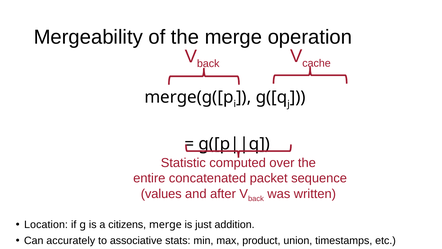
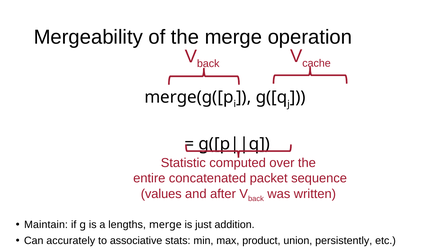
Location: Location -> Maintain (46, 224)
citizens: citizens -> lengths (127, 224)
timestamps: timestamps -> persistently (344, 240)
